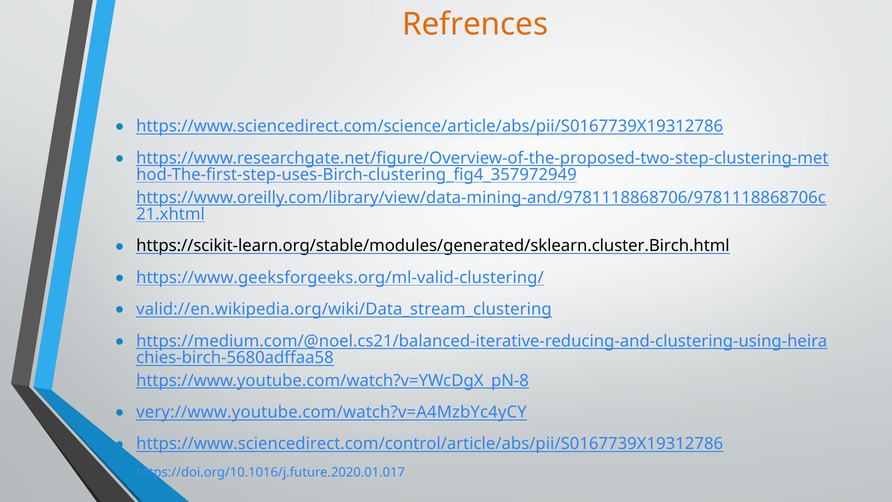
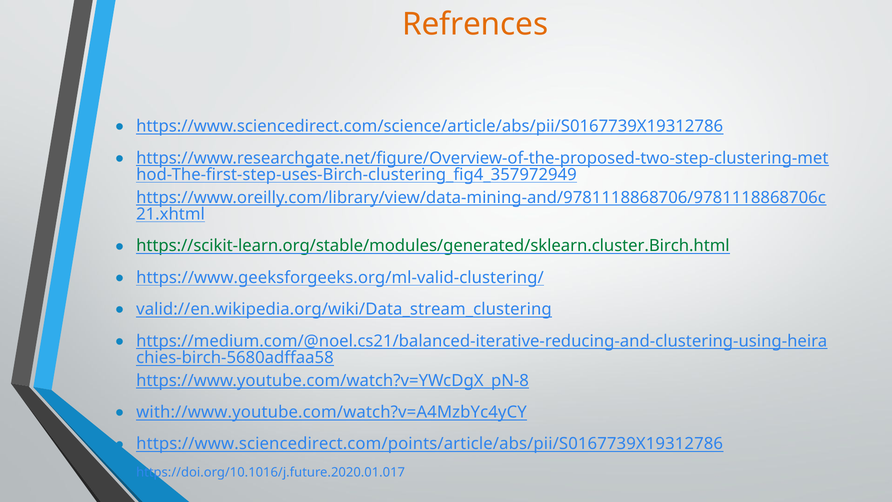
https://scikit-learn.org/stable/modules/generated/sklearn.cluster.Birch.html colour: black -> green (433, 246)
very://www.youtube.com/watch?v=A4MzbYc4yCY: very://www.youtube.com/watch?v=A4MzbYc4yCY -> with://www.youtube.com/watch?v=A4MzbYc4yCY (331, 412)
https://www.sciencedirect.com/control/article/abs/pii/S0167739X19312786: https://www.sciencedirect.com/control/article/abs/pii/S0167739X19312786 -> https://www.sciencedirect.com/points/article/abs/pii/S0167739X19312786 (430, 444)
